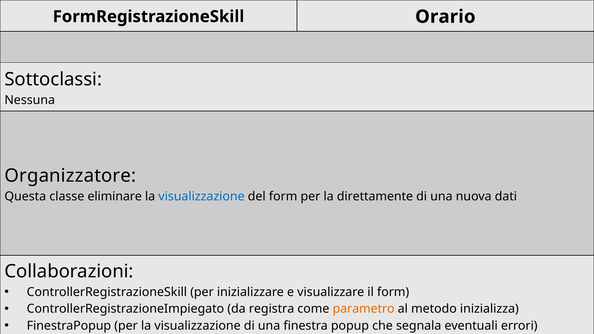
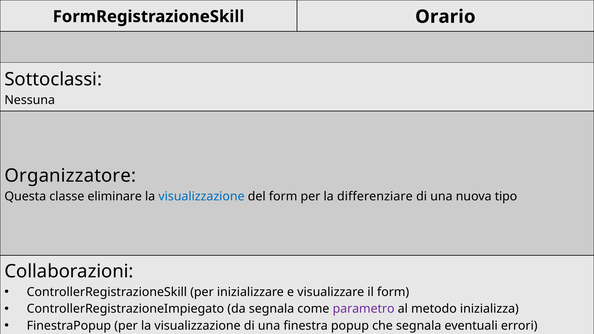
direttamente: direttamente -> differenziare (375, 197)
dati: dati -> tipo (506, 197)
da registra: registra -> segnala (272, 309)
parametro colour: orange -> purple (364, 309)
